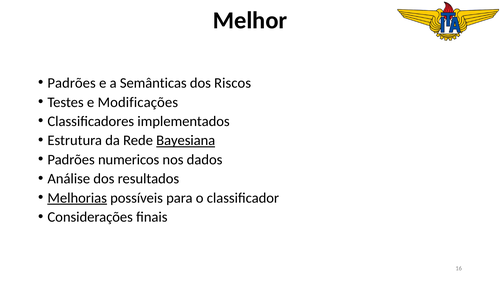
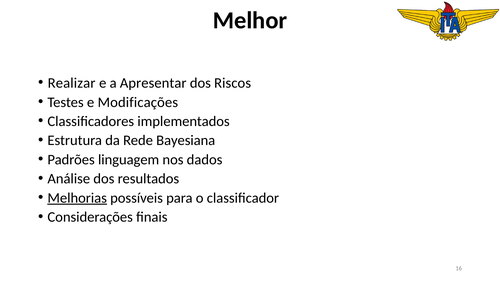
Padrões: Padrões -> Realizar (72, 83)
Semânticas: Semânticas -> Apresentar (153, 83)
Bayesiana underline: present -> none (186, 141)
numericos: numericos -> linguagem (129, 160)
